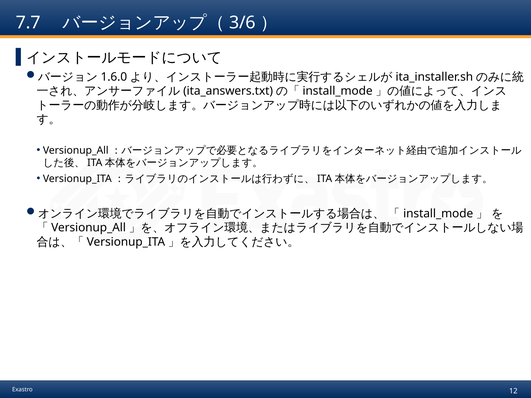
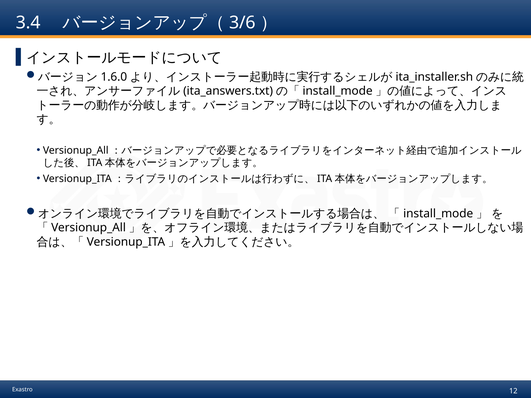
7.7: 7.7 -> 3.4 (28, 23)
